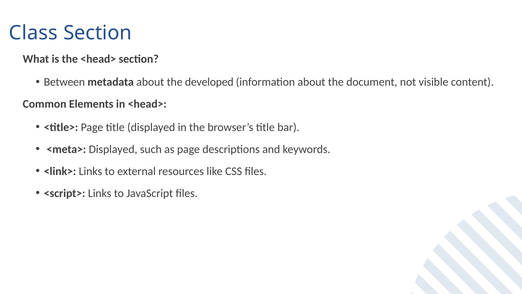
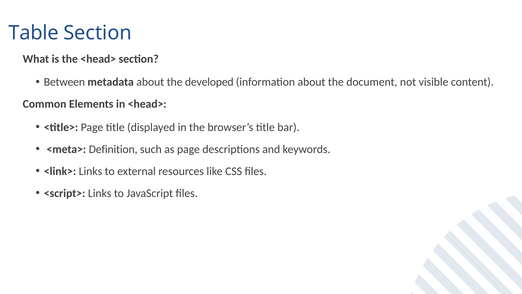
Class: Class -> Table (34, 33)
<meta> Displayed: Displayed -> Definition (113, 149)
